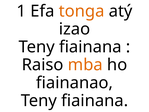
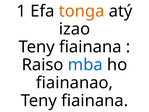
mba colour: orange -> blue (85, 65)
